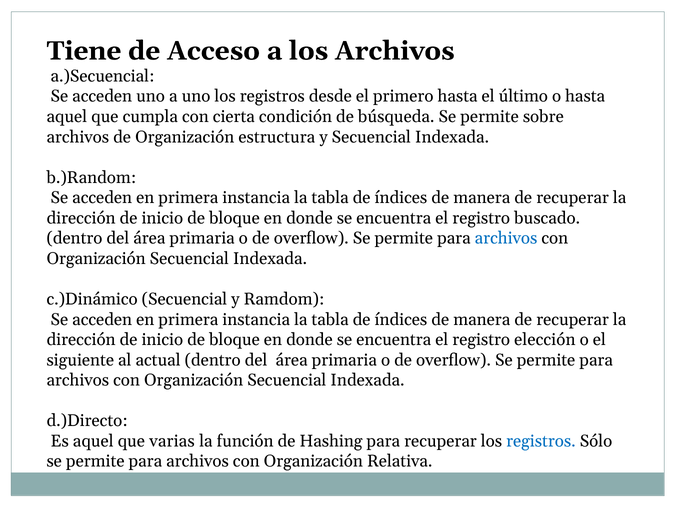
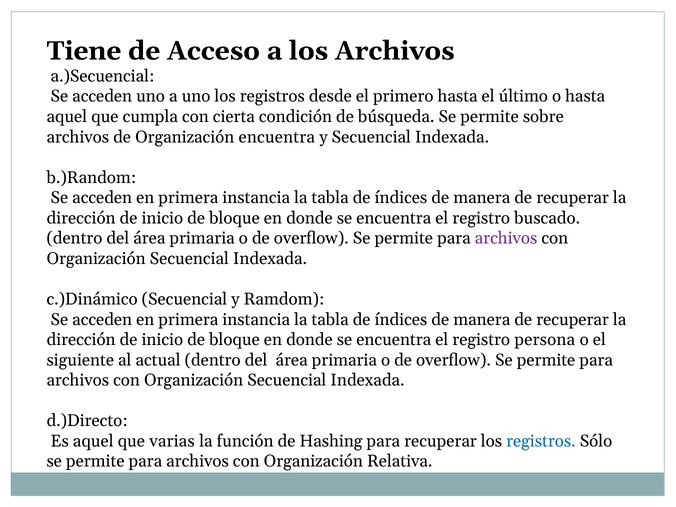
Organización estructura: estructura -> encuentra (277, 137)
archivos colour: blue -> purple (506, 238)
elección: elección -> persona (545, 340)
